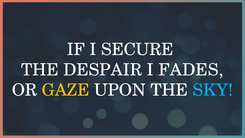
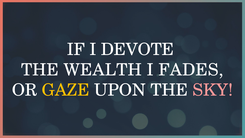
SECURE: SECURE -> DEVOTE (137, 50)
DESPAIR: DESPAIR -> WEALTH (103, 70)
SKY colour: light blue -> pink (213, 90)
